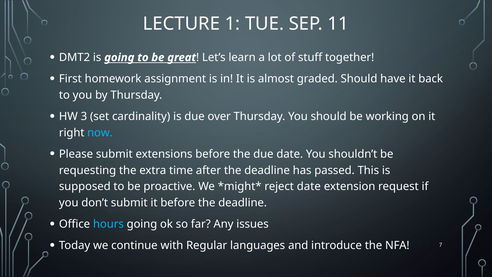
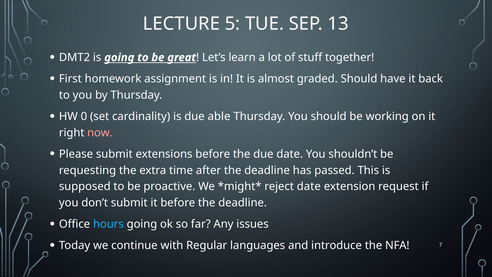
1: 1 -> 5 (233, 24)
11: 11 -> 13 (338, 24)
3: 3 -> 0 (84, 116)
over: over -> able (219, 116)
now colour: light blue -> pink (100, 133)
